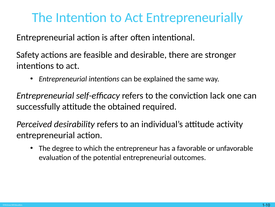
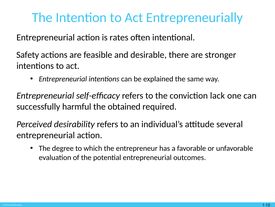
after: after -> rates (119, 37)
successfully attitude: attitude -> harmful (77, 106)
activity: activity -> several (230, 124)
